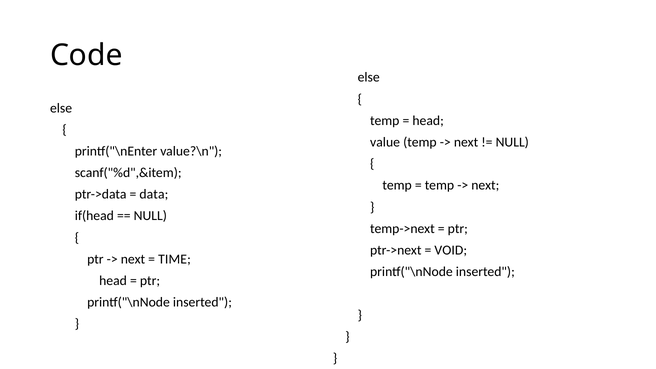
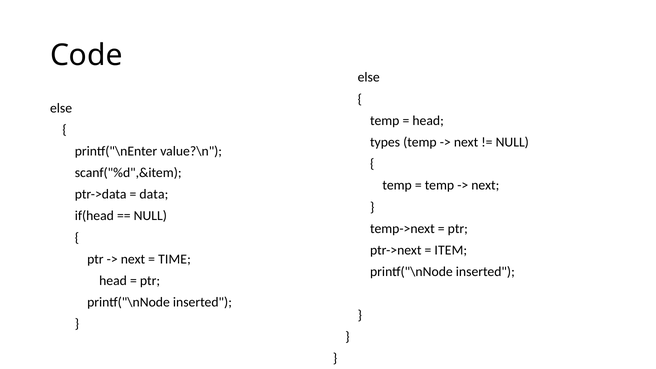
value: value -> types (385, 142)
VOID: VOID -> ITEM (451, 250)
